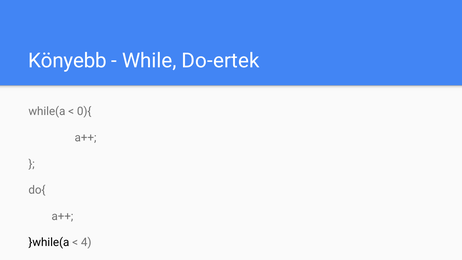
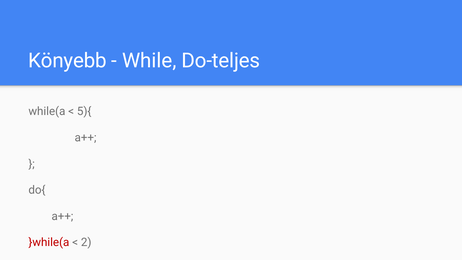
Do-ertek: Do-ertek -> Do-teljes (221, 61)
0){: 0){ -> 5){ (84, 111)
}while(a colour: black -> red (49, 242)
4: 4 -> 2 (86, 242)
